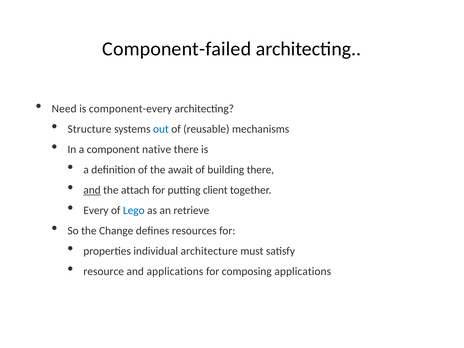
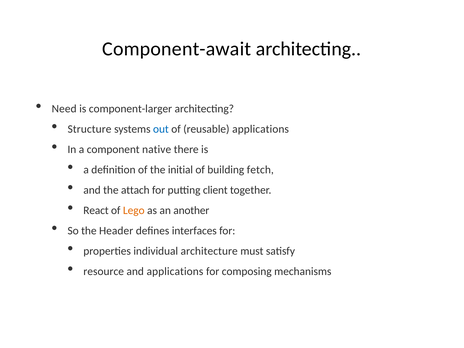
Component-failed: Component-failed -> Component-await (177, 49)
component-every: component-every -> component-larger (130, 109)
reusable mechanisms: mechanisms -> applications (261, 129)
await: await -> initial (180, 170)
building there: there -> fetch (260, 170)
and underline: present -> none (92, 190)
Every: Every -> React (96, 210)
Lego colour: blue -> orange (134, 210)
retrieve: retrieve -> another (191, 210)
Change: Change -> Header (116, 231)
resources: resources -> interfaces (194, 231)
composing applications: applications -> mechanisms (303, 271)
